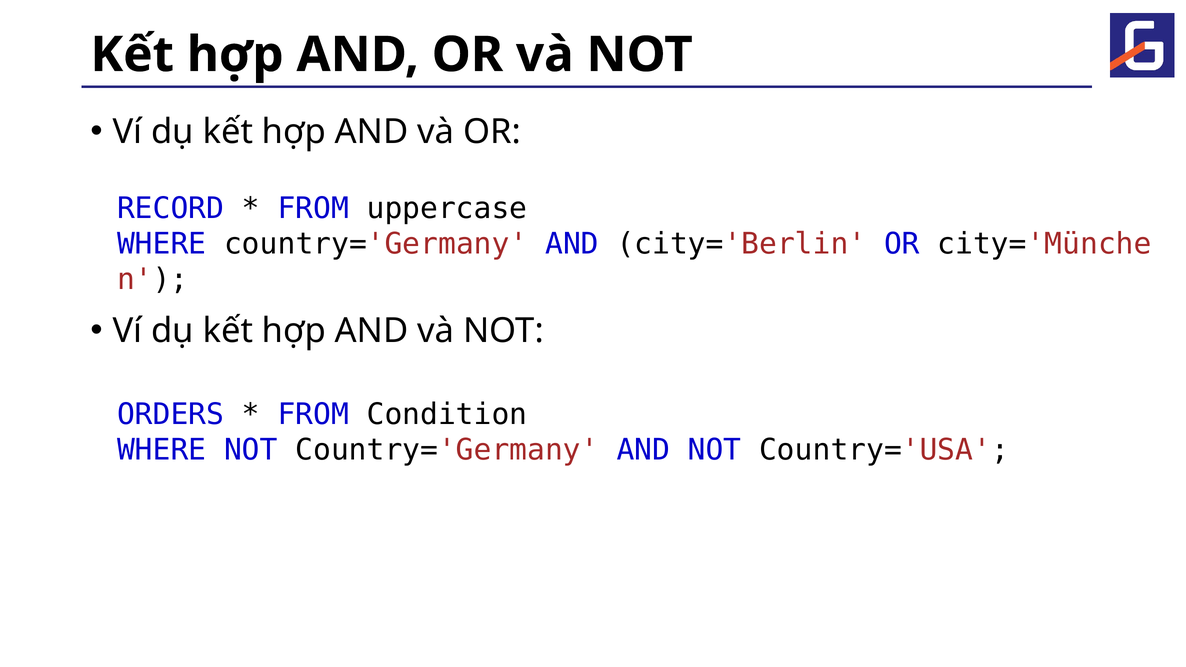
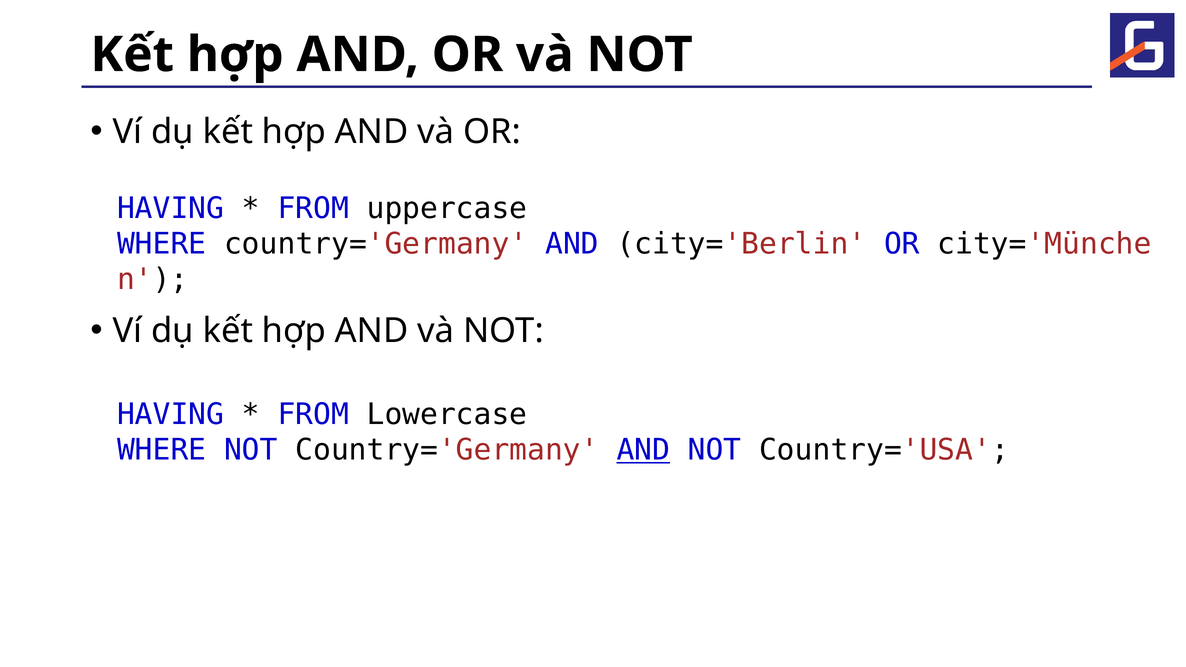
RECORD: RECORD -> HAVING (171, 208)
ORDERS: ORDERS -> HAVING (171, 414)
Condition: Condition -> Lowercase (447, 414)
AND underline: none -> present (643, 450)
